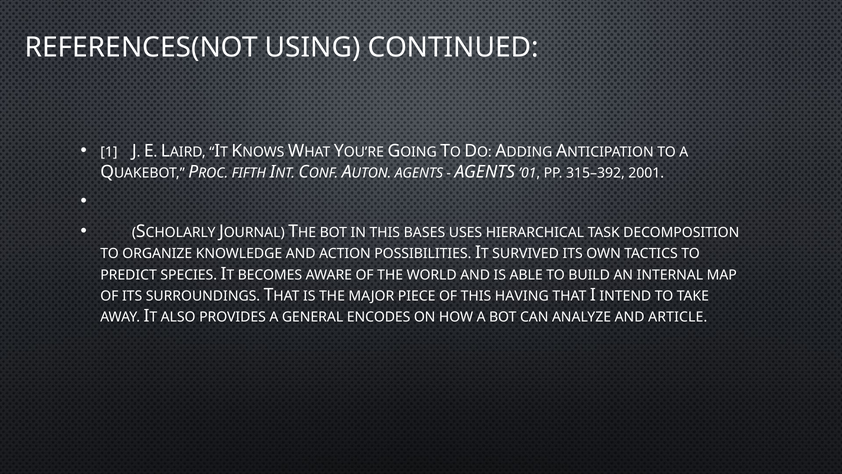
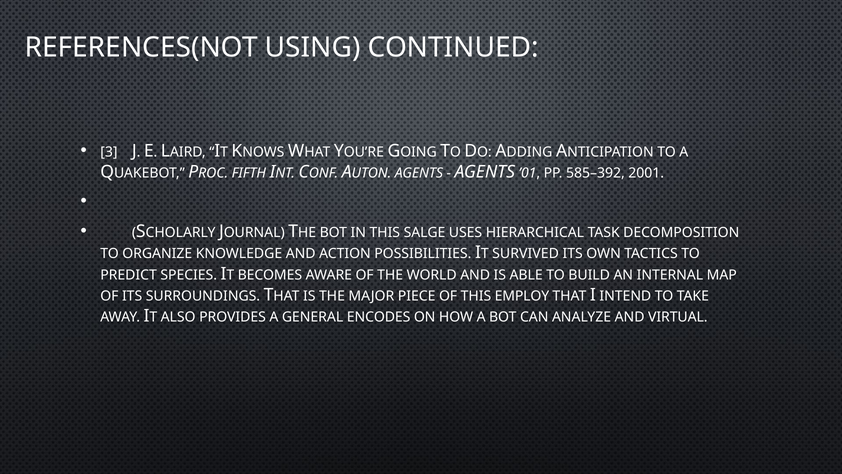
1: 1 -> 3 (109, 152)
315–392: 315–392 -> 585–392 (595, 173)
BASES: BASES -> SALGE (425, 233)
HAVING: HAVING -> EMPLOY (522, 296)
ARTICLE: ARTICLE -> VIRTUAL (678, 317)
